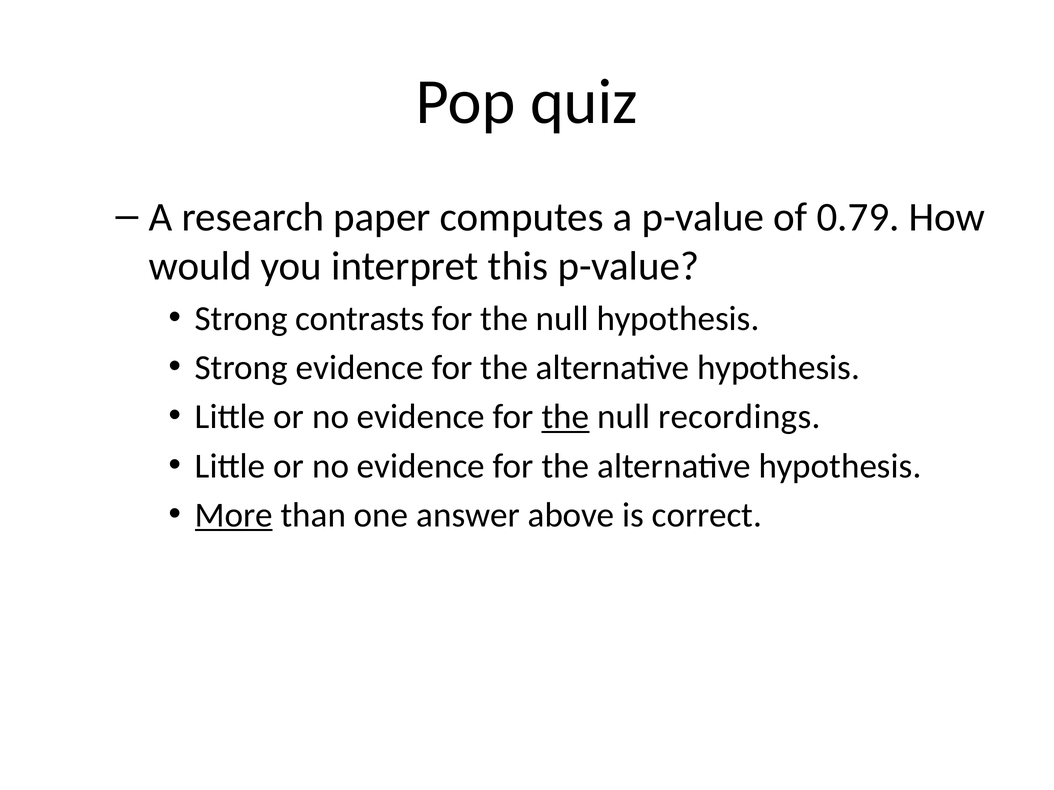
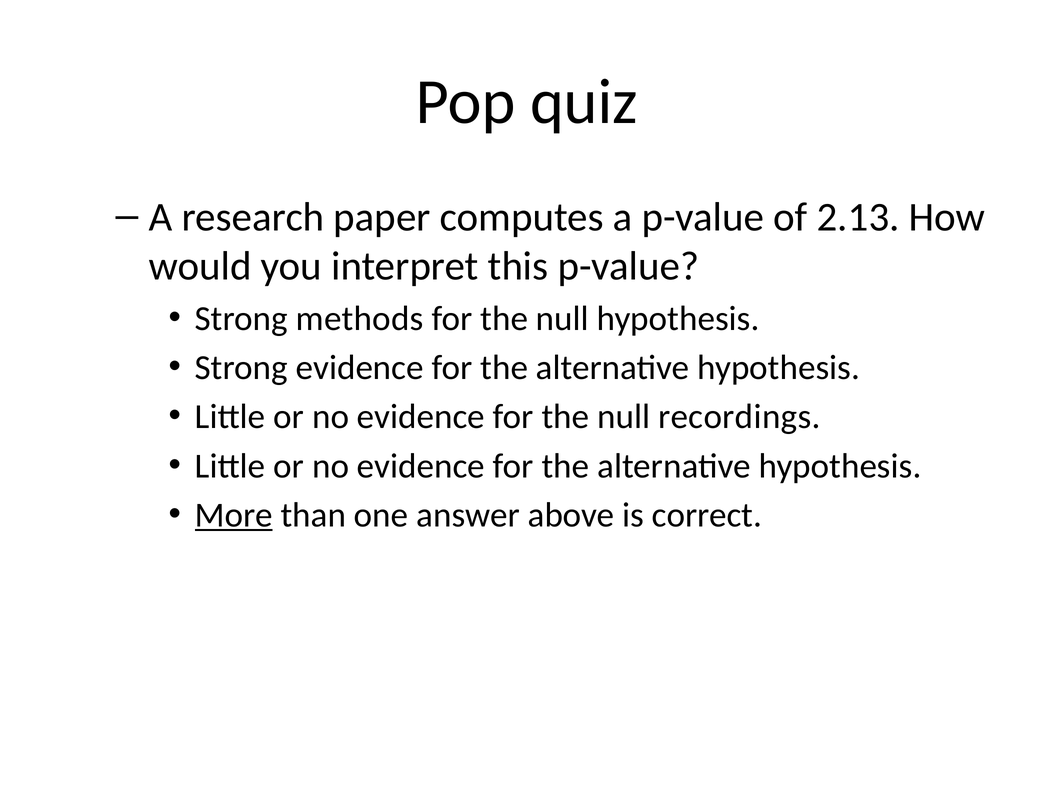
0.79: 0.79 -> 2.13 (858, 217)
contrasts: contrasts -> methods (360, 319)
the underline: present -> none (565, 417)
